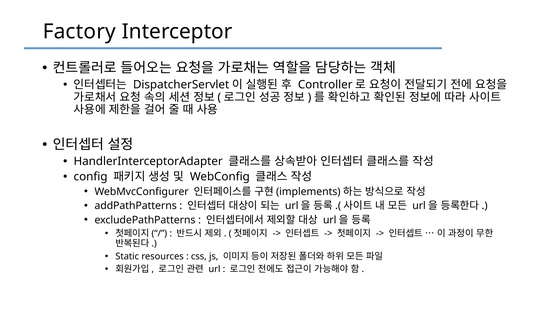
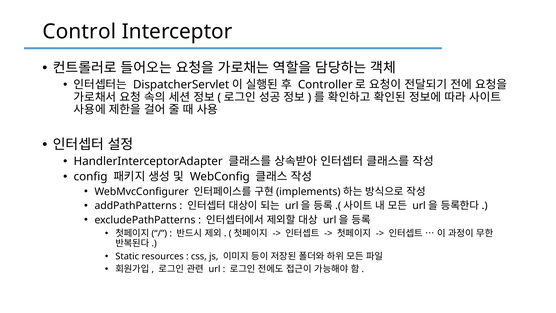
Factory: Factory -> Control (79, 32)
